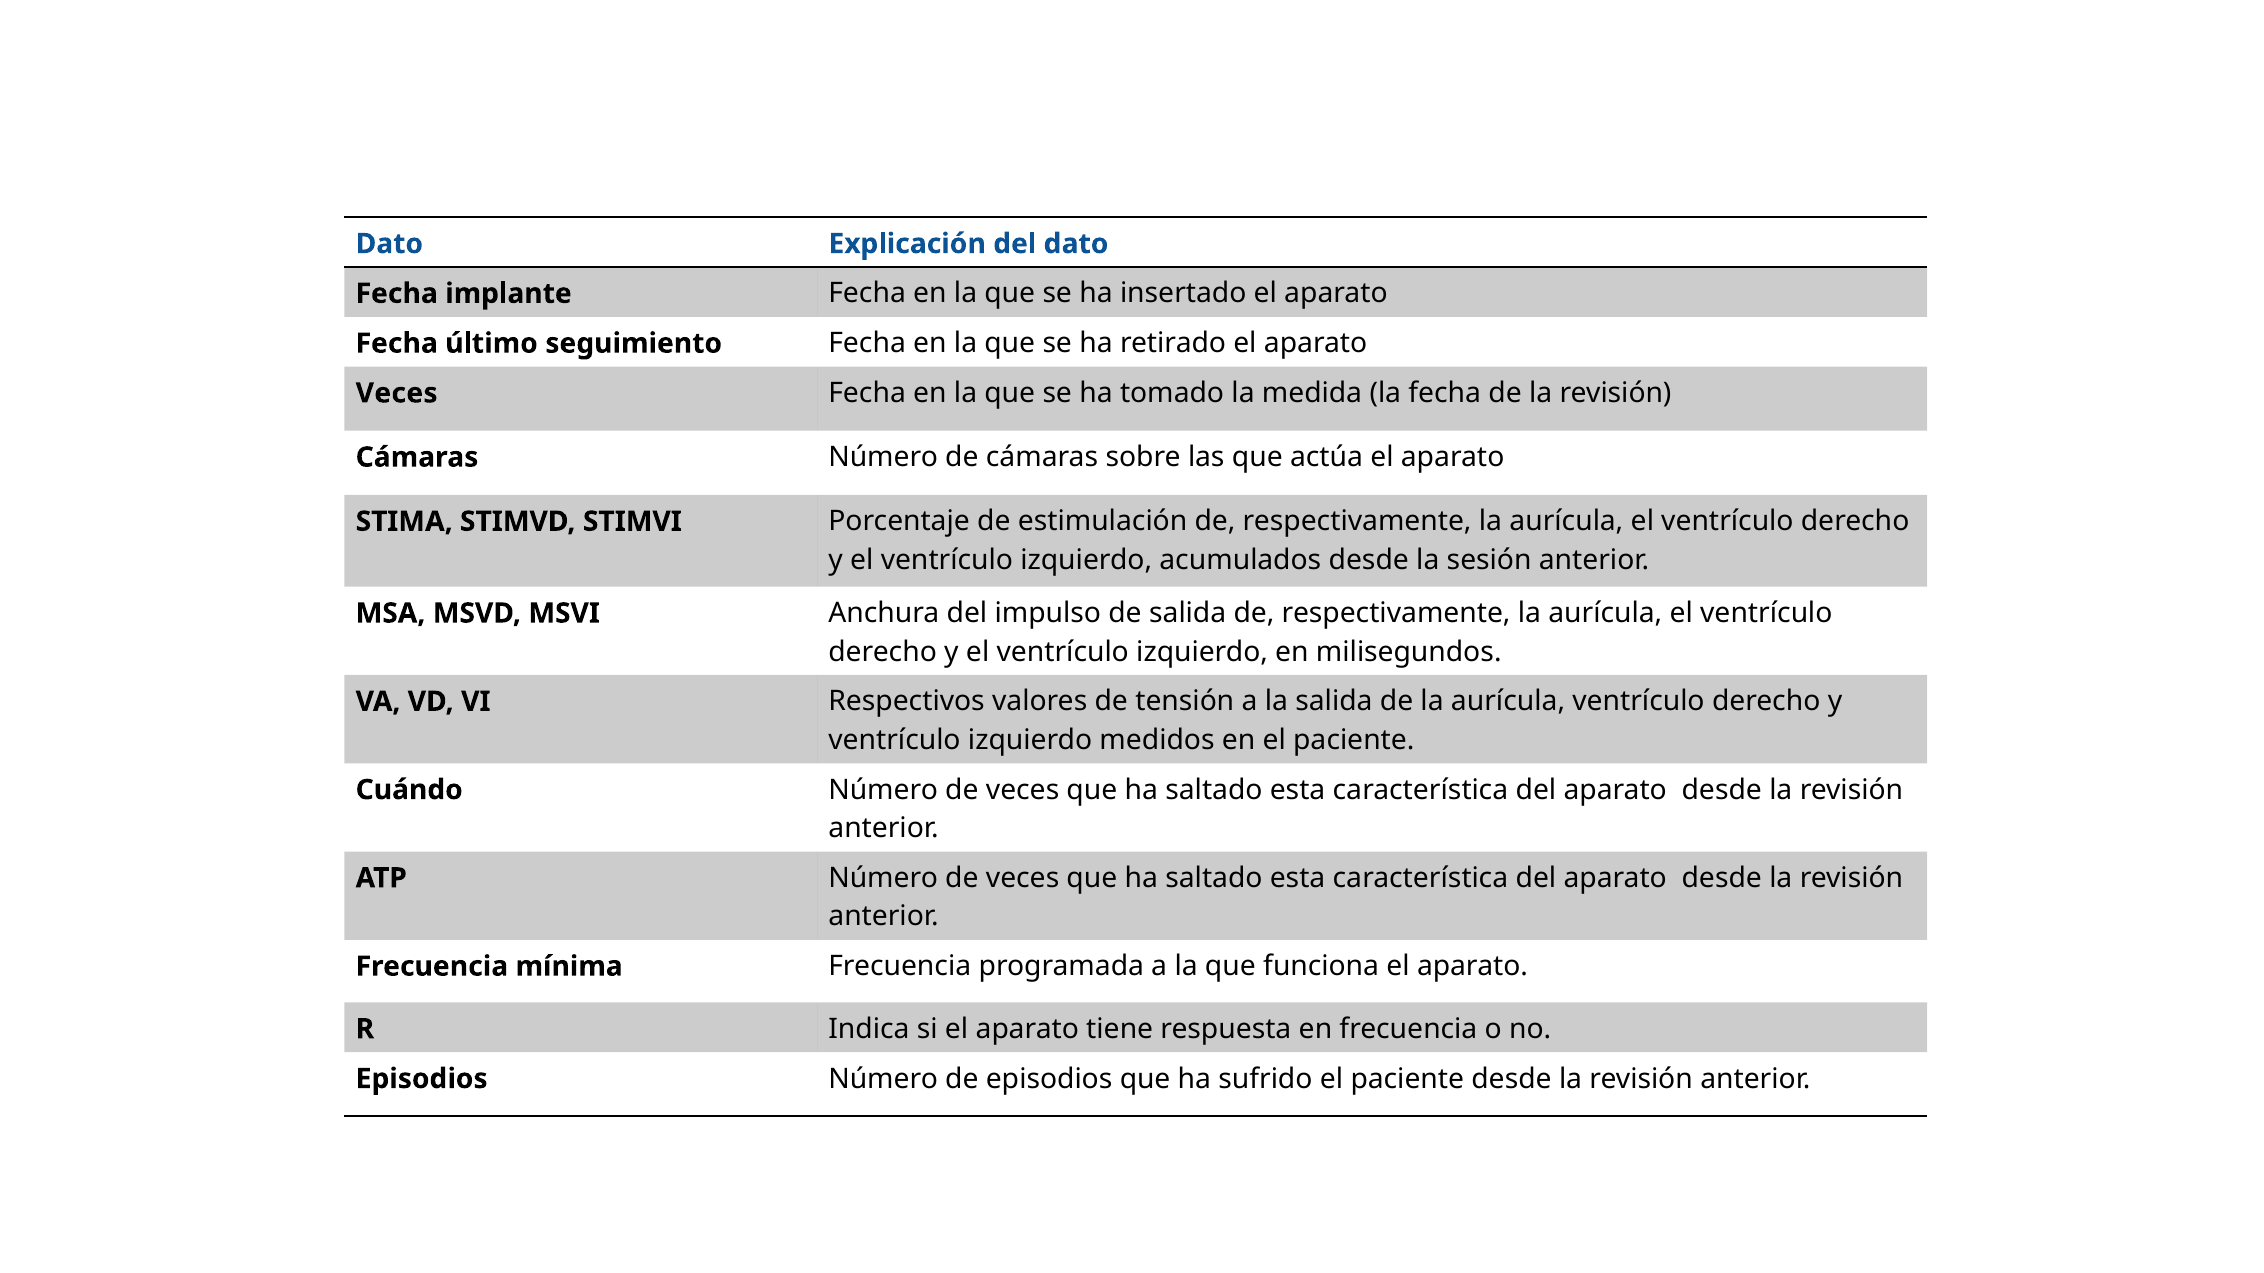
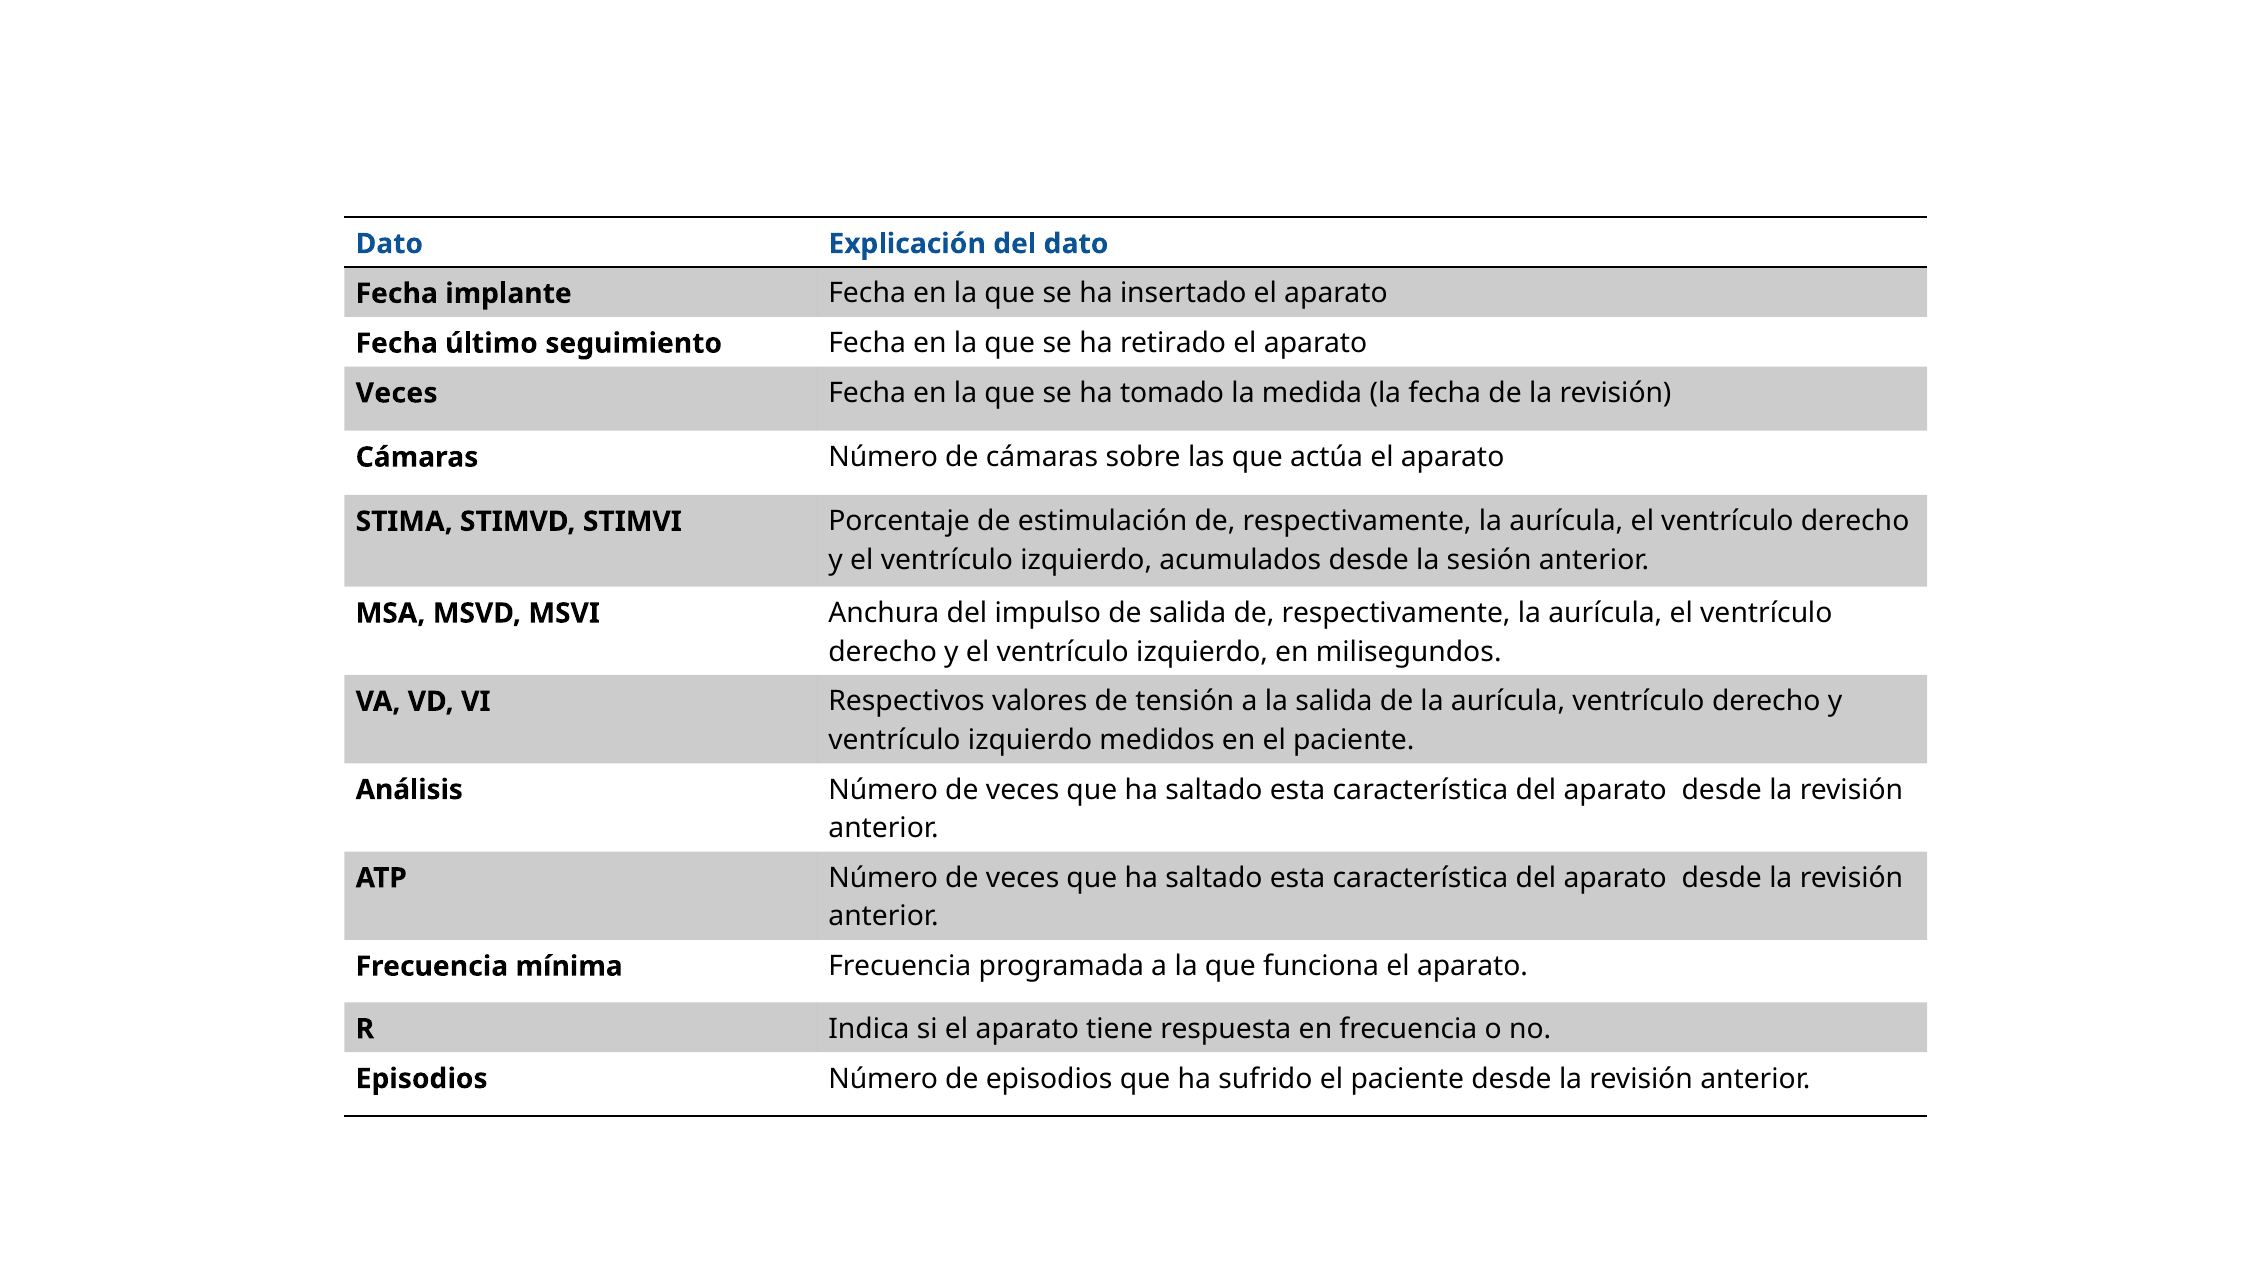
Cuándo: Cuándo -> Análisis (409, 790)
